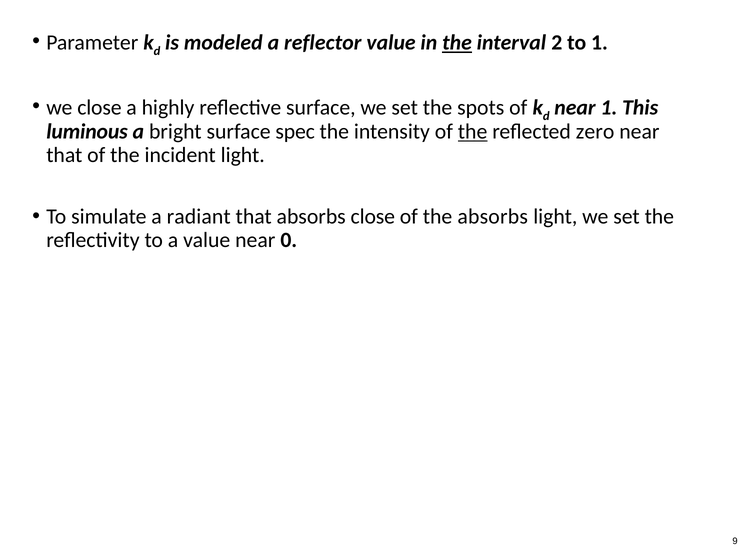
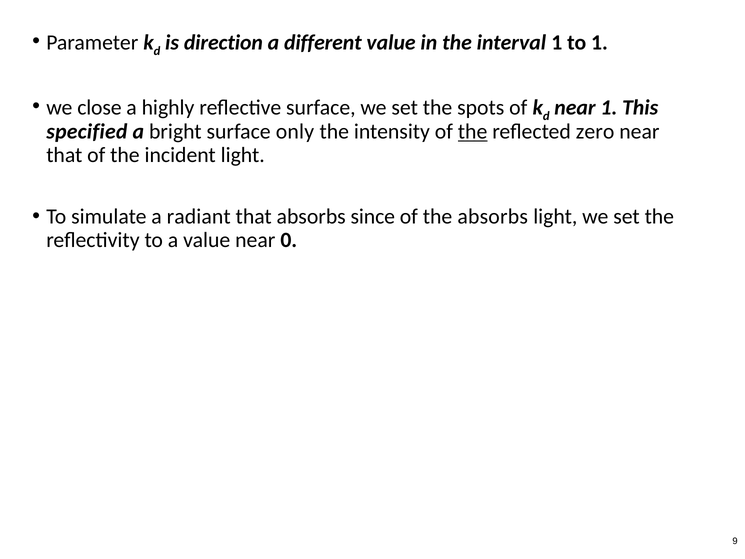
modeled: modeled -> direction (223, 43)
reflector: reflector -> different (323, 43)
the underline: present -> none (457, 43)
interval 2: 2 -> 1 (557, 43)
luminous: luminous -> specified (87, 132)
spec: spec -> only (295, 132)
absorbs close: close -> since (373, 216)
